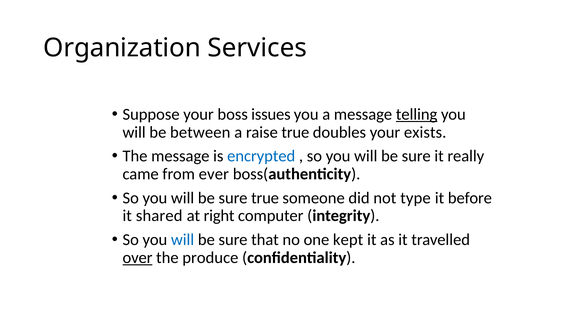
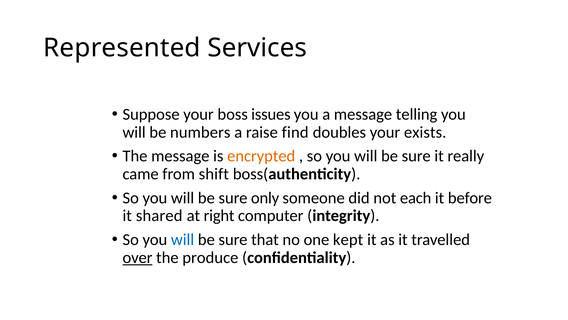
Organization: Organization -> Represented (122, 48)
telling underline: present -> none (417, 114)
between: between -> numbers (200, 132)
raise true: true -> find (295, 132)
encrypted colour: blue -> orange (261, 156)
ever: ever -> shift (214, 174)
sure true: true -> only (265, 198)
type: type -> each (416, 198)
